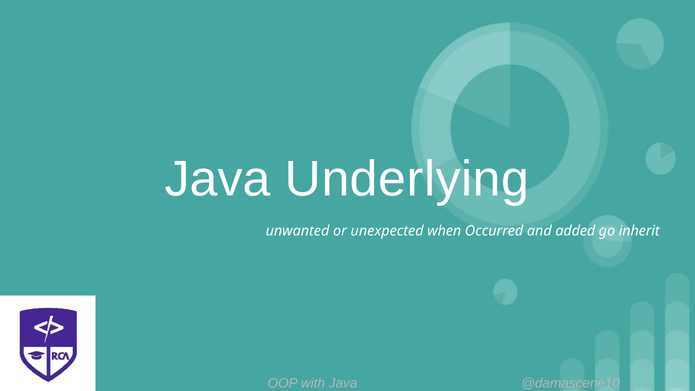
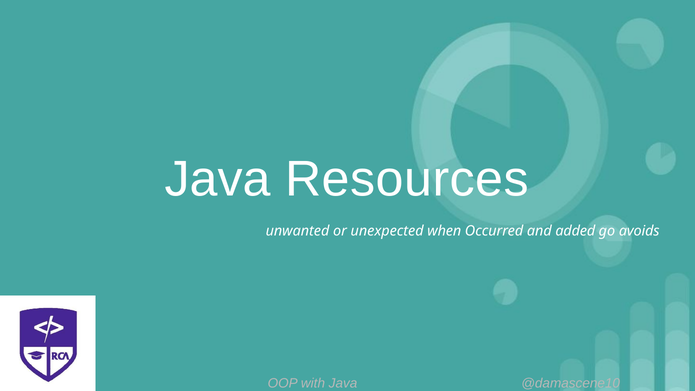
Underlying: Underlying -> Resources (407, 179)
inherit: inherit -> avoids (639, 231)
